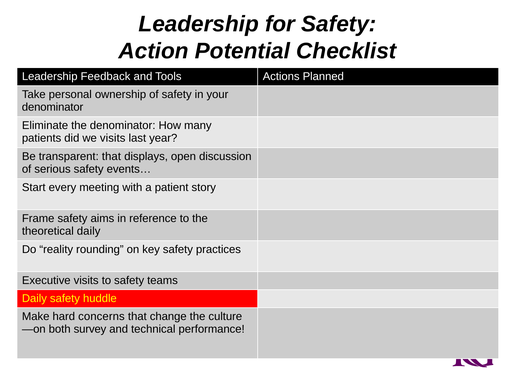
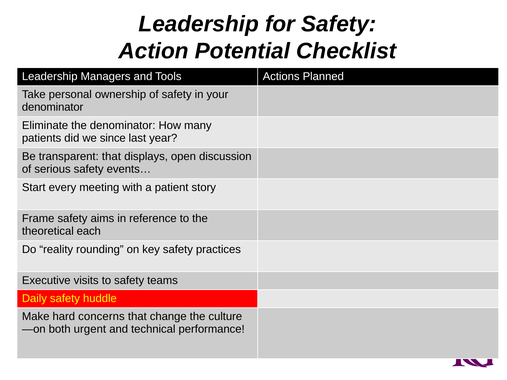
Feedback: Feedback -> Managers (106, 77)
we visits: visits -> since (113, 138)
theoretical daily: daily -> each (89, 231)
survey: survey -> urgent (90, 329)
